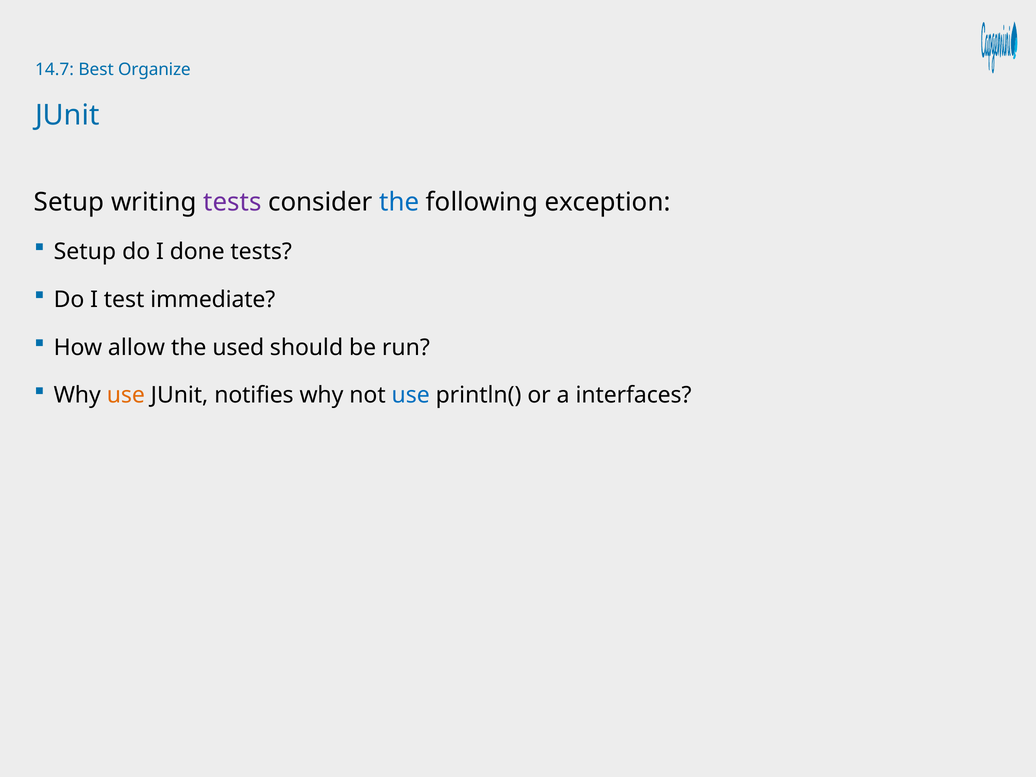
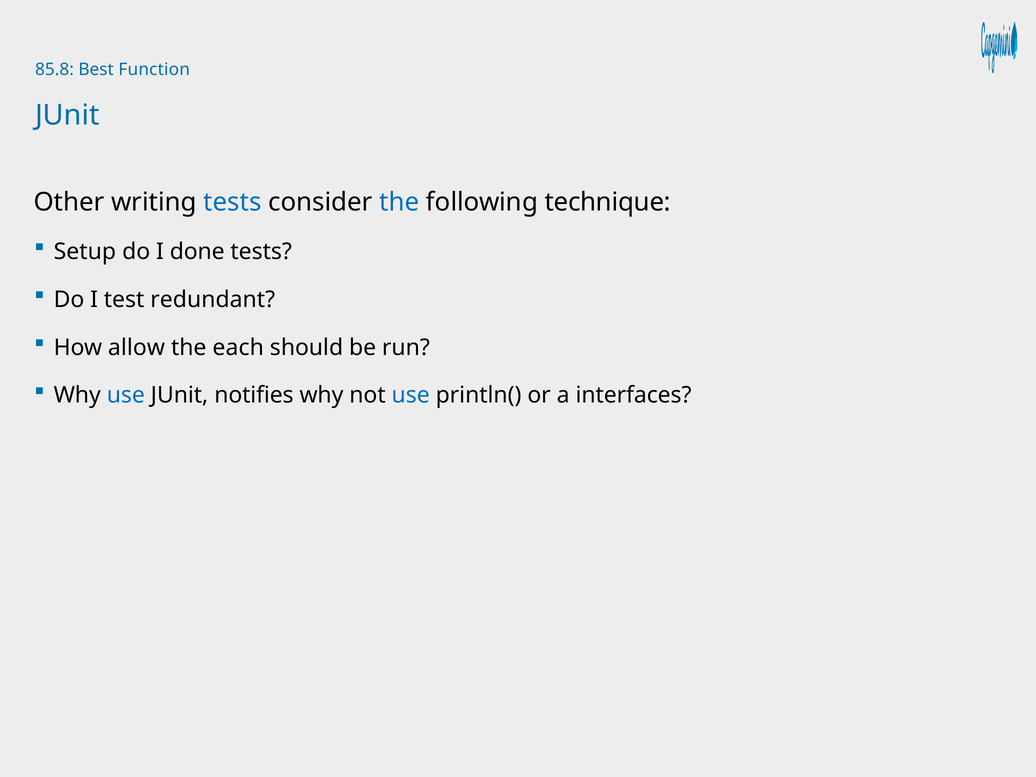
14.7: 14.7 -> 85.8 (55, 69)
Organize: Organize -> Function (154, 69)
Setup: Setup -> Other (69, 202)
tests colour: purple -> blue (232, 202)
exception: exception -> technique (608, 202)
immediate: immediate -> redundant (213, 300)
used: used -> each (238, 347)
use colour: orange -> blue (126, 395)
